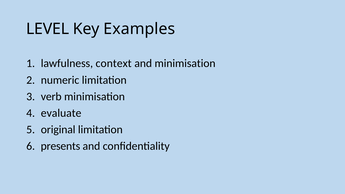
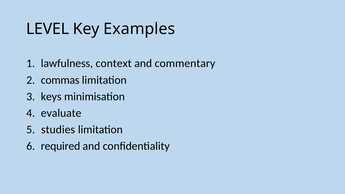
and minimisation: minimisation -> commentary (185, 63)
numeric: numeric -> commas (60, 80)
verb: verb -> keys (51, 97)
original: original -> studies (58, 130)
presents: presents -> required (60, 146)
